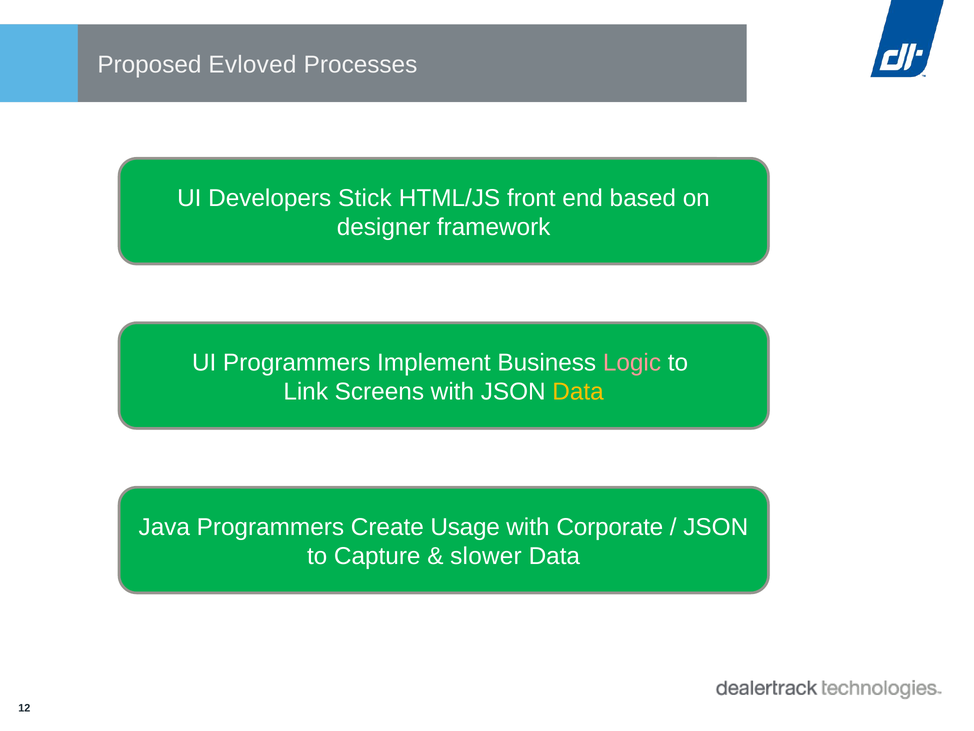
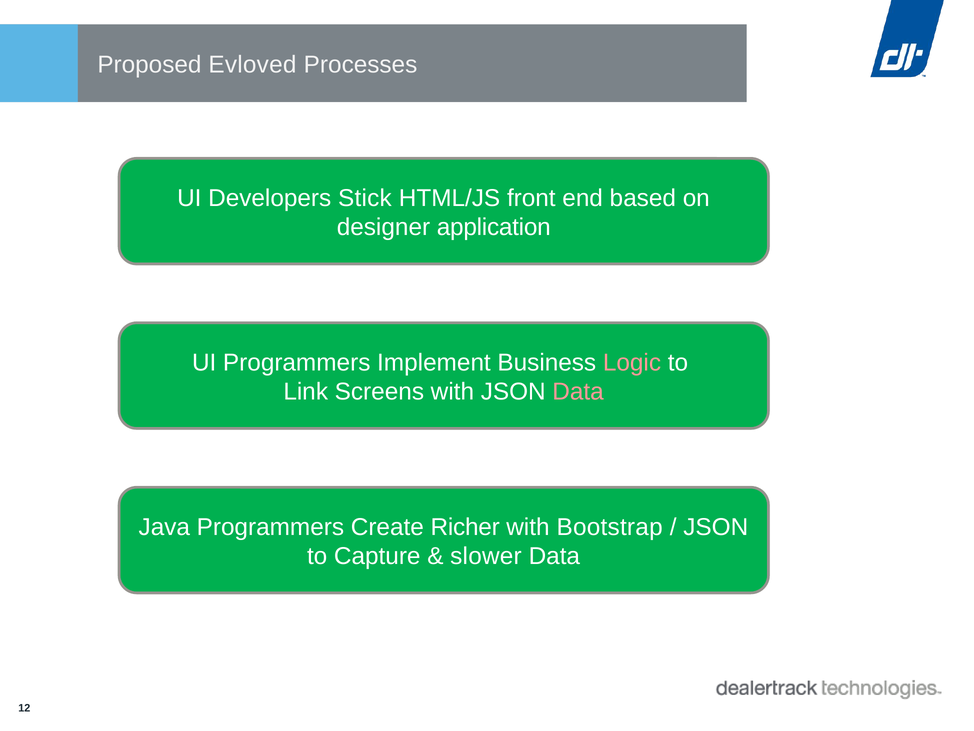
framework: framework -> application (494, 227)
Data colour: yellow -> pink (578, 392)
Usage: Usage -> Richer (465, 527)
Corporate: Corporate -> Bootstrap (610, 527)
